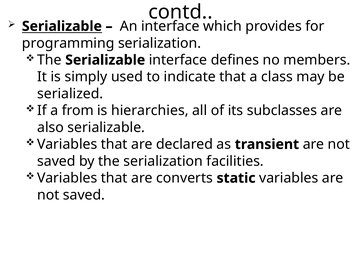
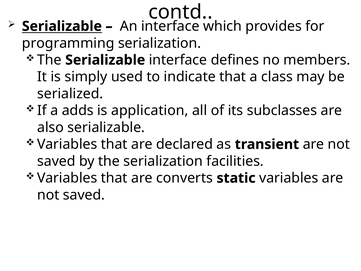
from: from -> adds (78, 111)
hierarchies: hierarchies -> application (150, 111)
